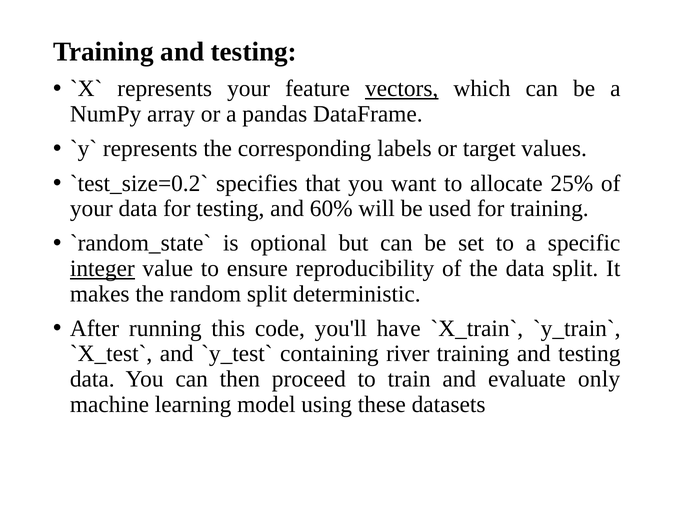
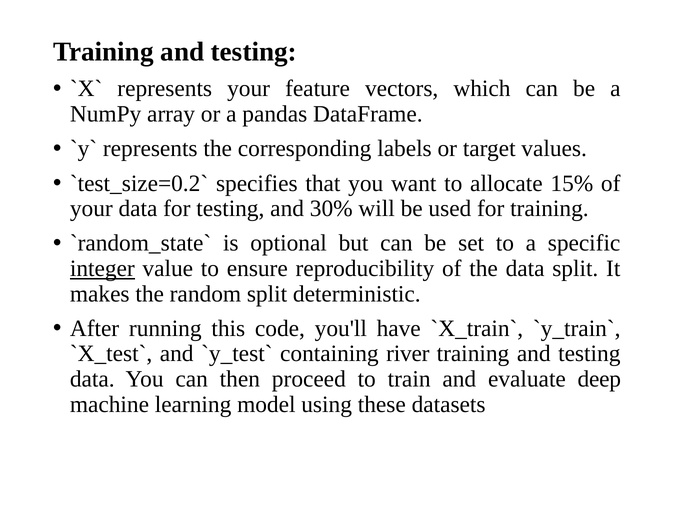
vectors underline: present -> none (402, 89)
25%: 25% -> 15% (572, 183)
60%: 60% -> 30% (331, 208)
only: only -> deep (599, 379)
